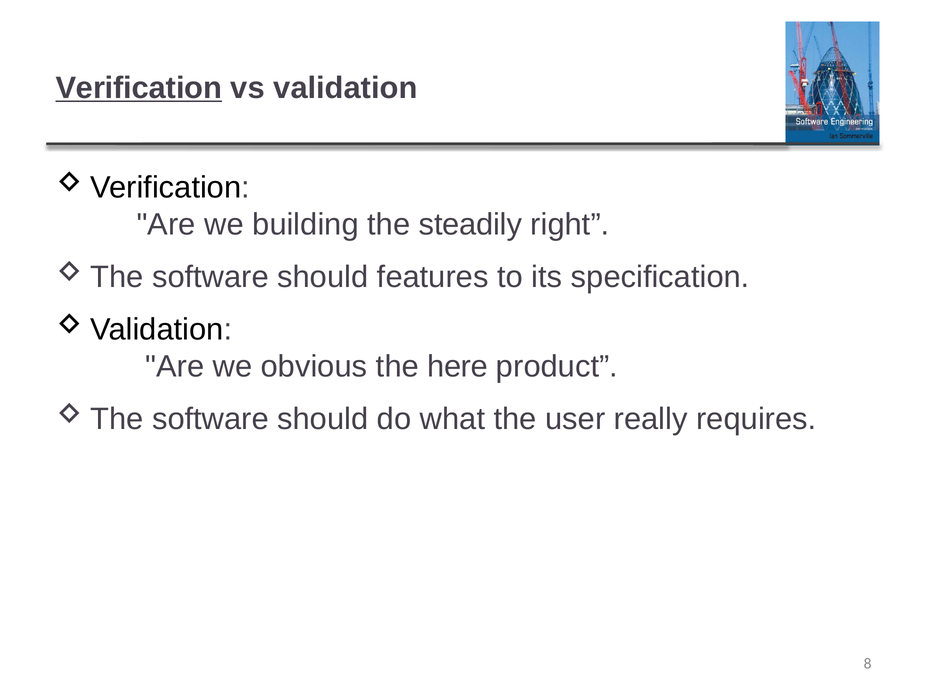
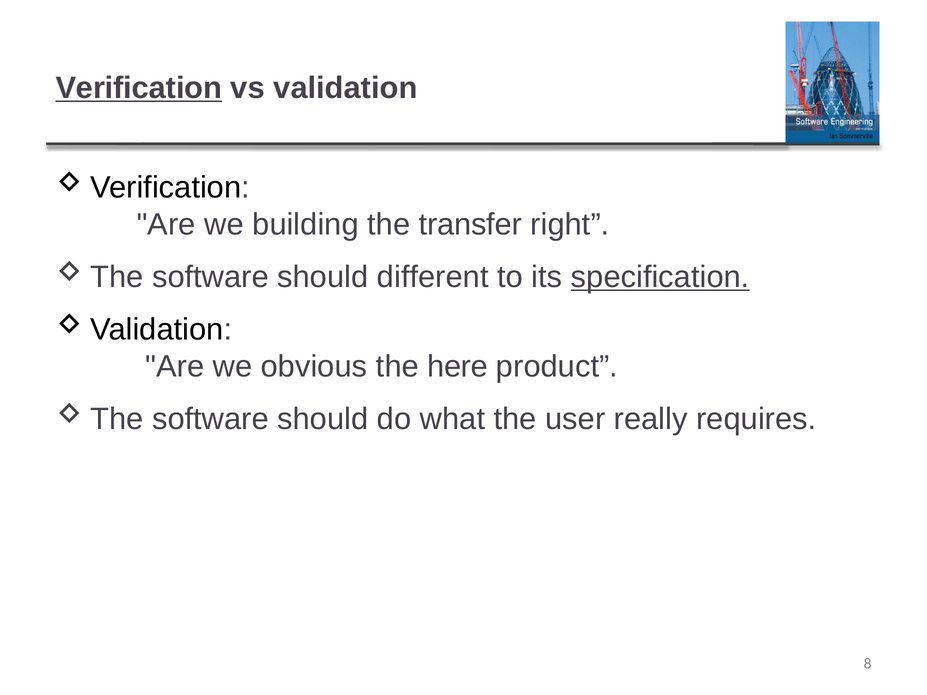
steadily: steadily -> transfer (470, 225)
features: features -> different (433, 277)
specification underline: none -> present (660, 277)
